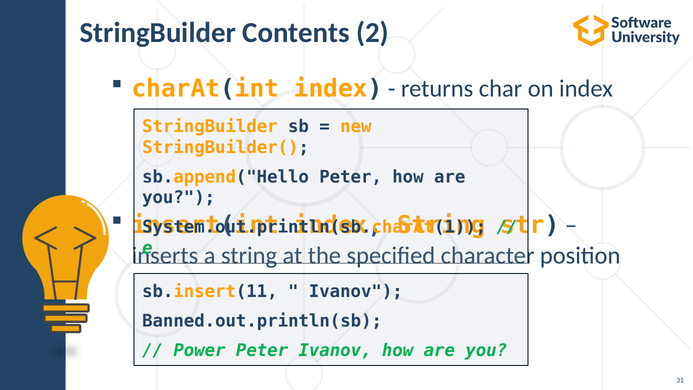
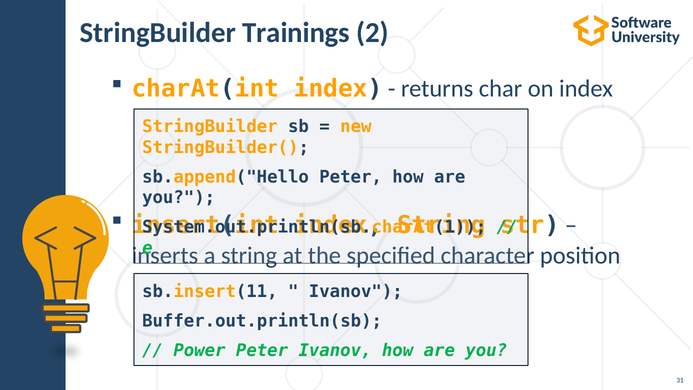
Contents: Contents -> Trainings (296, 33)
Banned.out.println(sb: Banned.out.println(sb -> Buffer.out.println(sb (262, 321)
